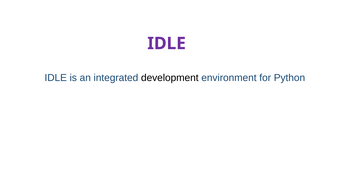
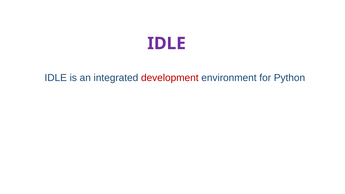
development colour: black -> red (170, 78)
